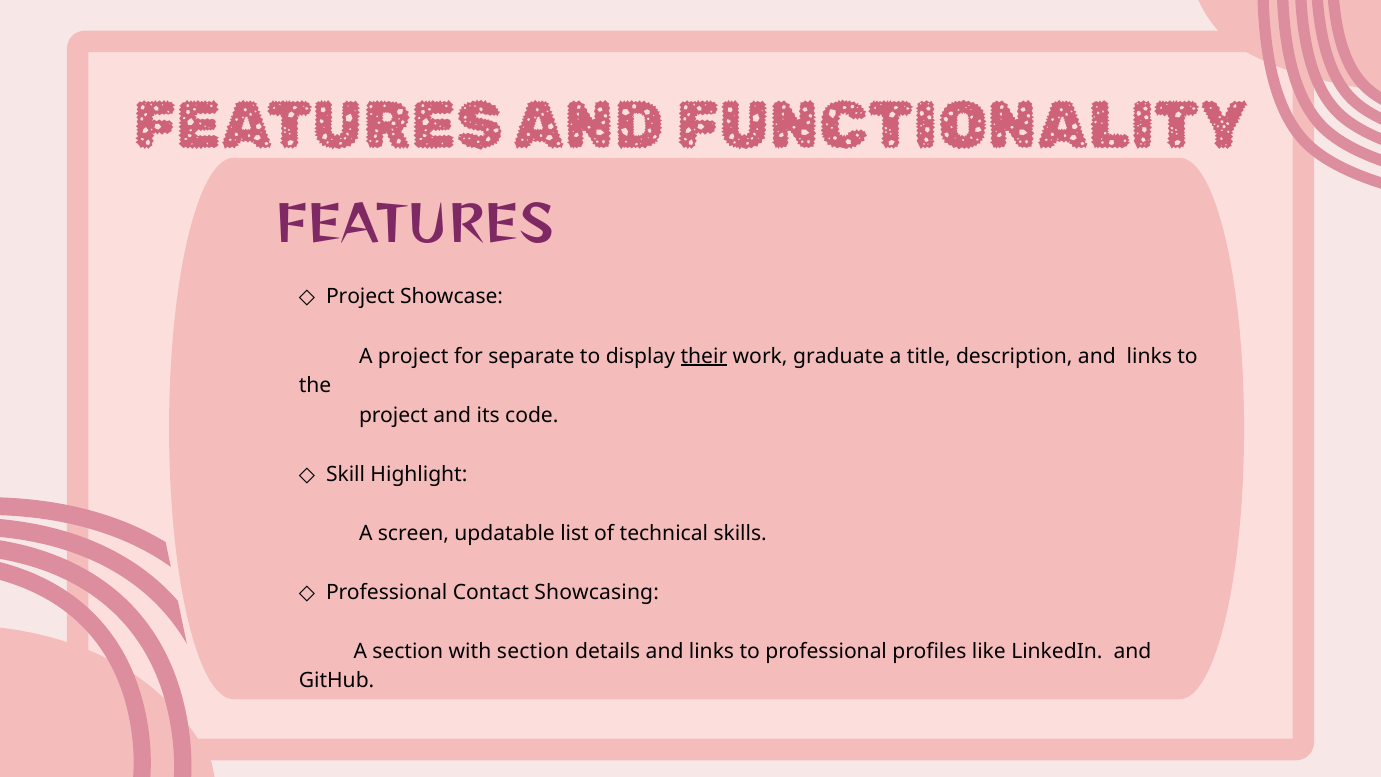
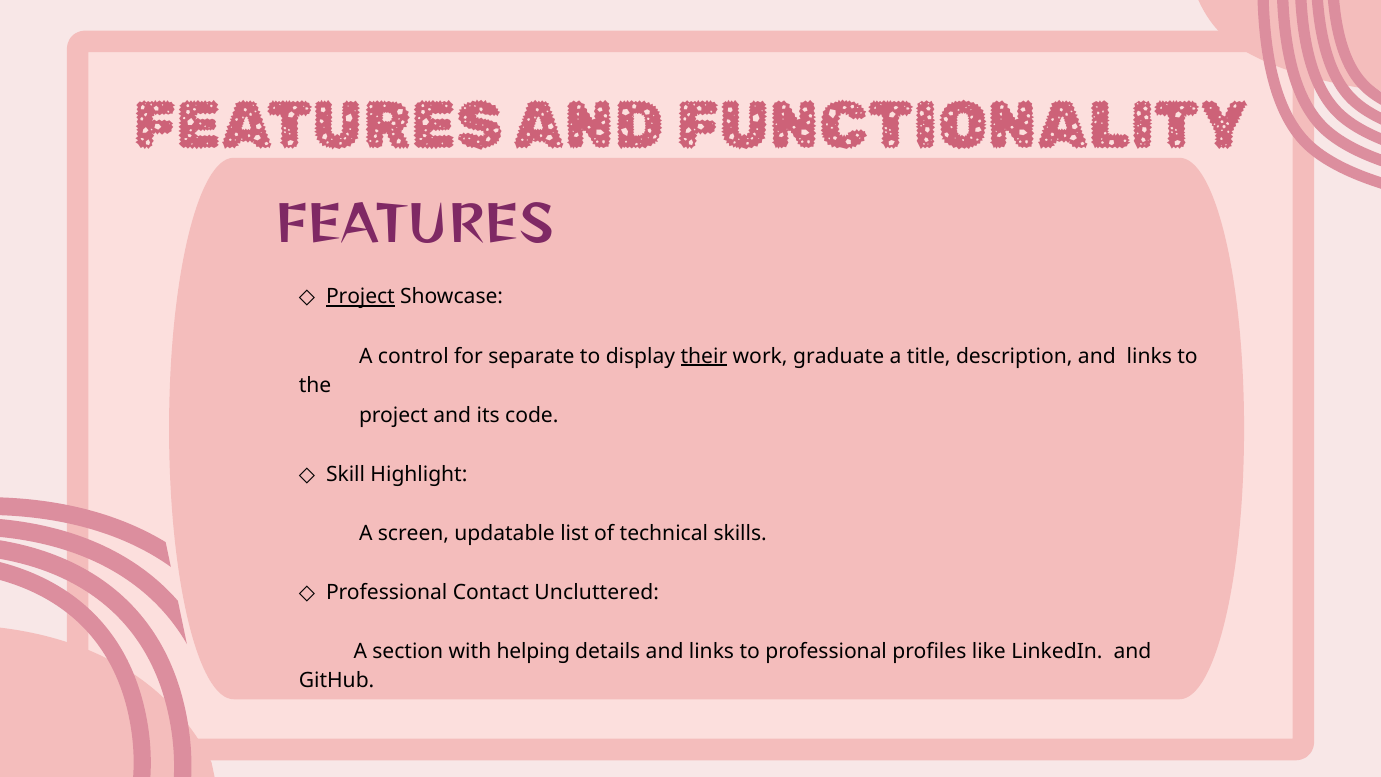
Project underline: none -> present (360, 297)
A project: project -> control (413, 356)
Showcasing: Showcasing -> Uncluttered (597, 592)
with section: section -> helping (533, 651)
